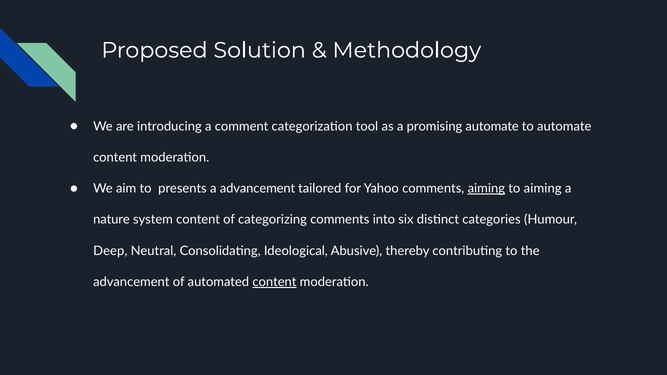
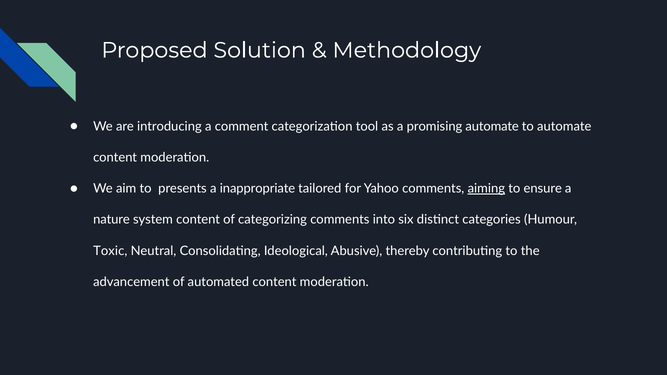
a advancement: advancement -> inappropriate (258, 189)
to aiming: aiming -> ensure (543, 189)
Deep: Deep -> Toxic (110, 251)
content underline: present -> none (274, 282)
